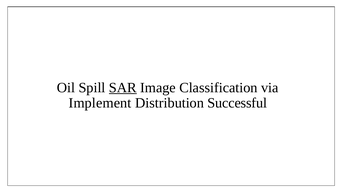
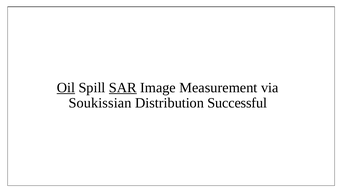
Oil underline: none -> present (66, 88)
Classification: Classification -> Measurement (218, 88)
Implement: Implement -> Soukissian (100, 103)
